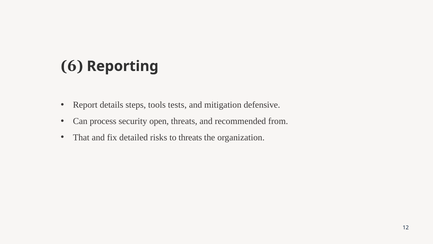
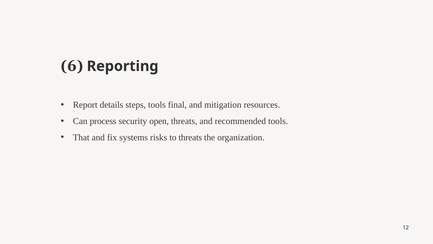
tests: tests -> final (177, 105)
defensive: defensive -> resources (262, 105)
recommended from: from -> tools (278, 121)
detailed: detailed -> systems (134, 137)
